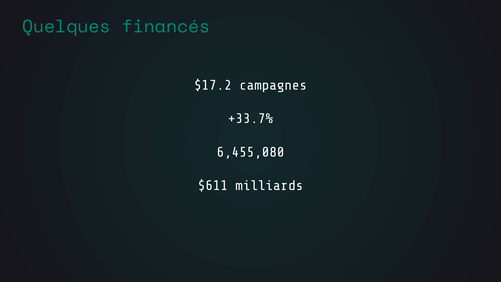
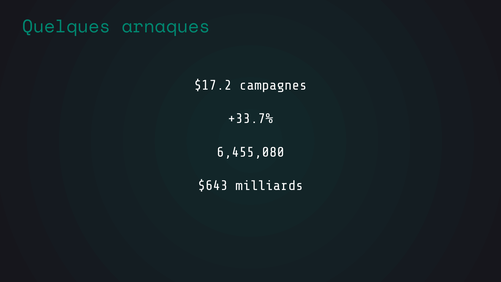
financés: financés -> arnaques (166, 27)
$611: $611 -> $643 (213, 186)
